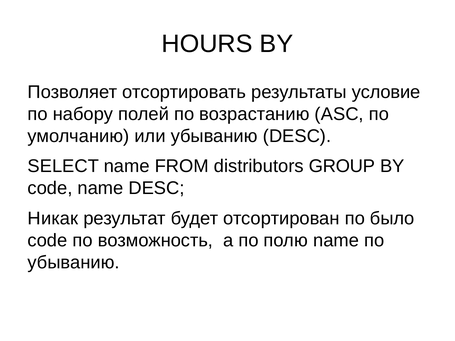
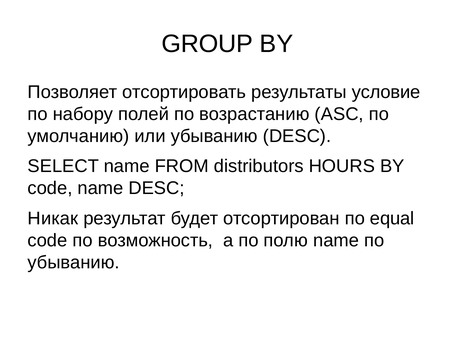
HOURS: HOURS -> GROUP (207, 44)
GROUP: GROUP -> HOURS (342, 166)
было: было -> equal (392, 219)
